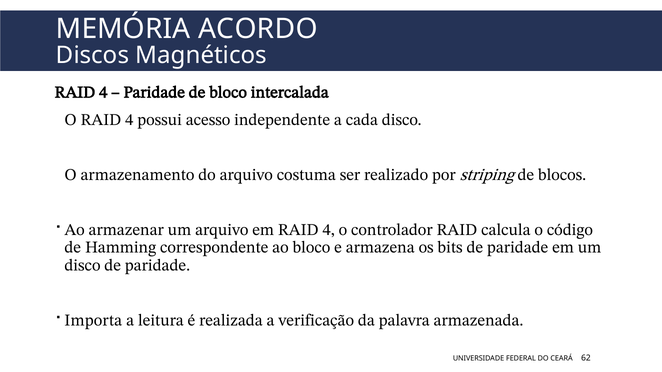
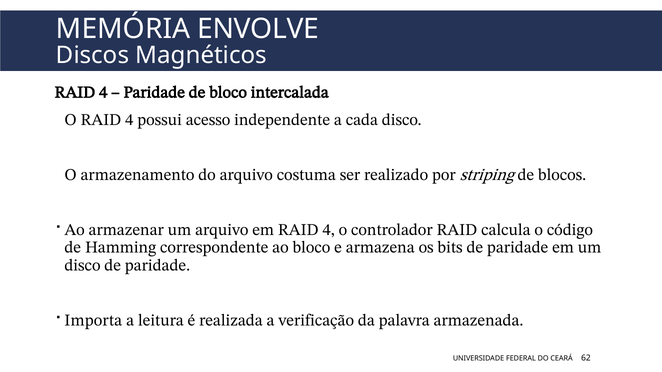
ACORDO: ACORDO -> ENVOLVE (258, 29)
